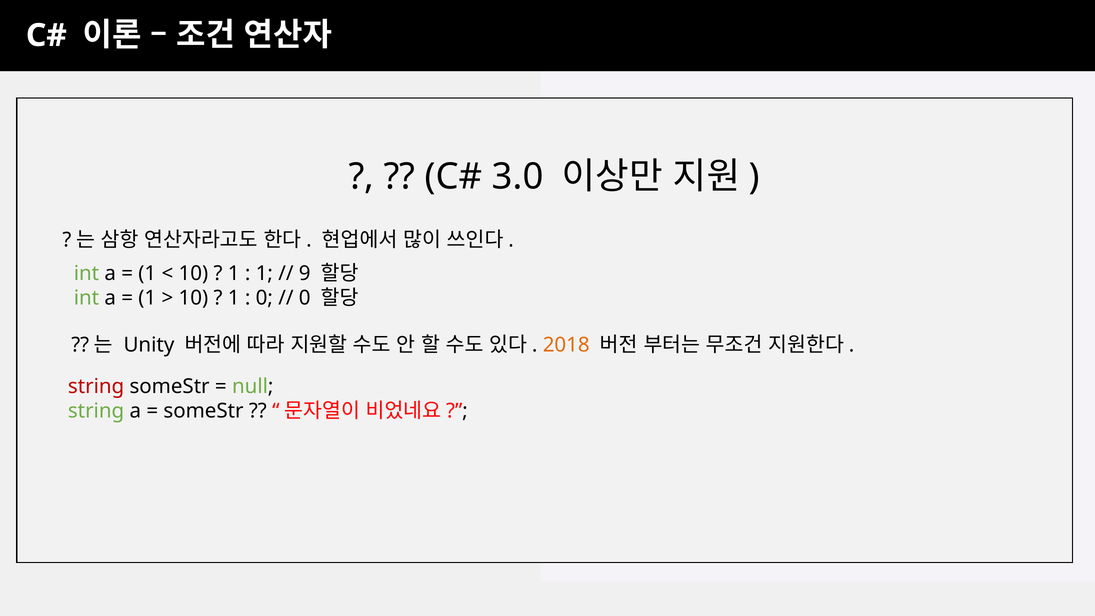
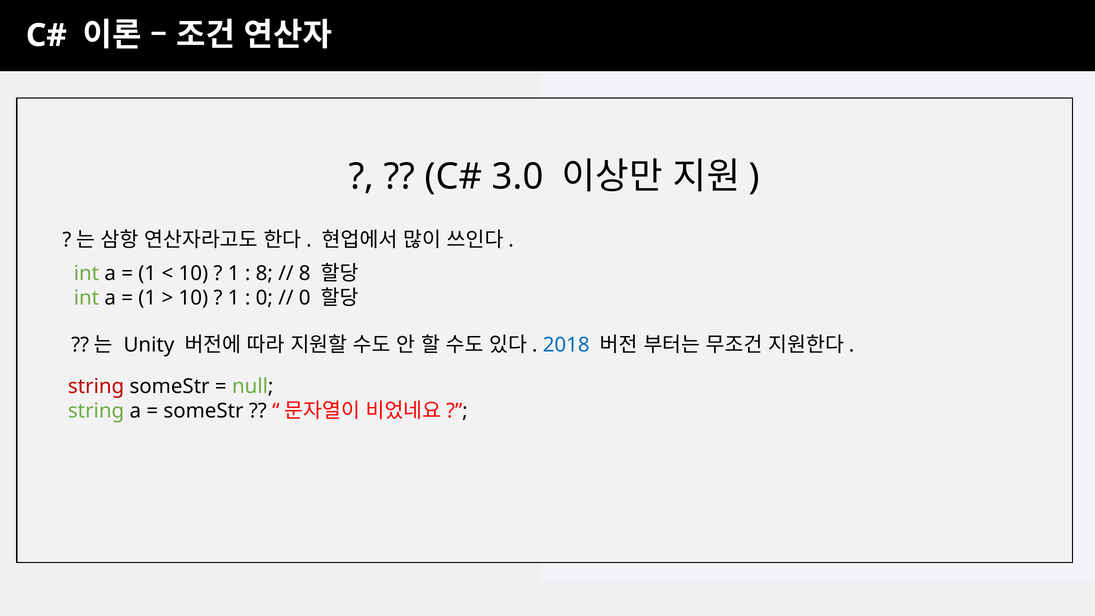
1: 1 -> 8 (264, 273)
9: 9 -> 8 (305, 273)
2018 colour: orange -> blue (566, 345)
